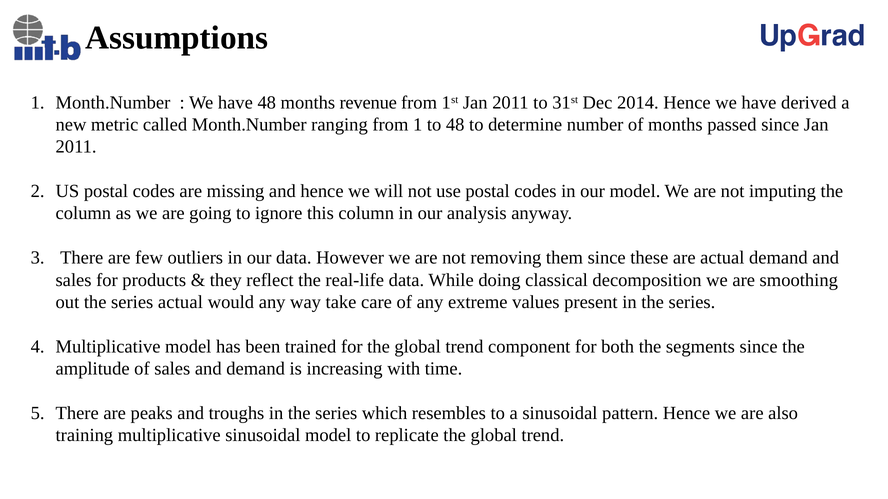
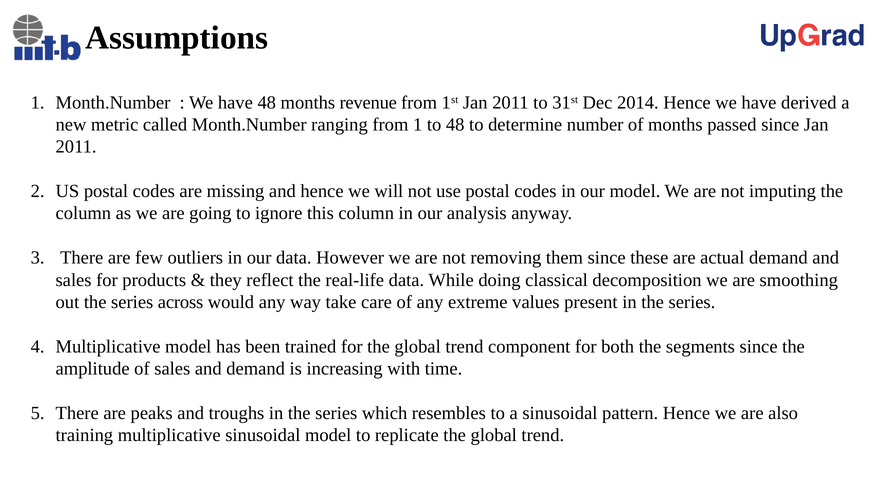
series actual: actual -> across (181, 302)
